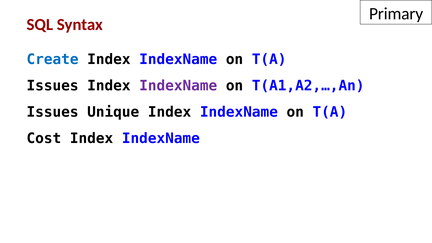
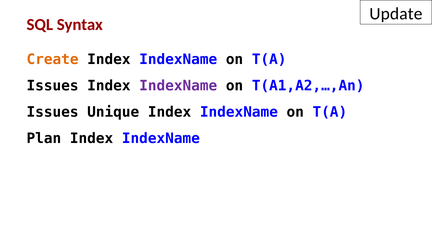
Primary: Primary -> Update (396, 14)
Create colour: blue -> orange (53, 59)
Cost: Cost -> Plan (44, 139)
